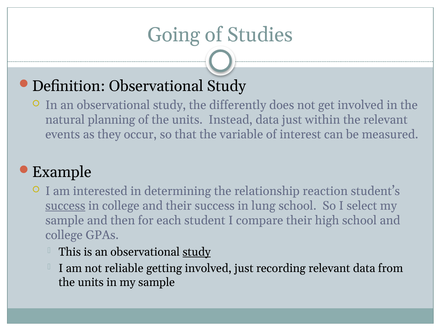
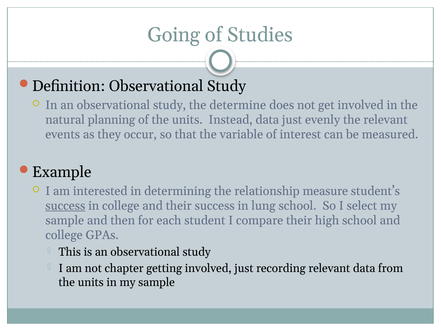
differently: differently -> determine (238, 105)
within: within -> evenly (323, 120)
reaction: reaction -> measure (325, 191)
study underline: present -> none (197, 252)
reliable: reliable -> chapter (124, 268)
